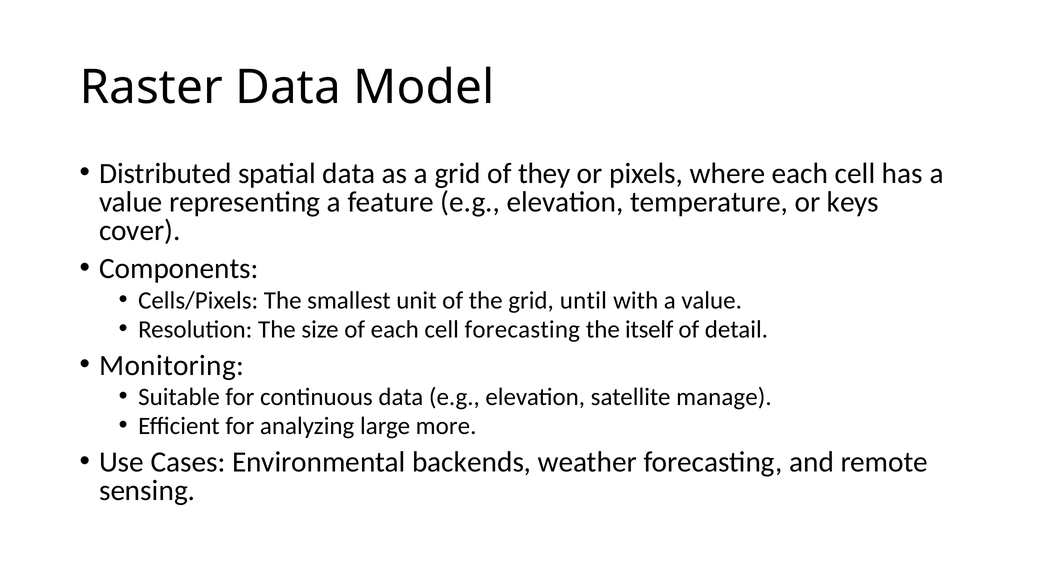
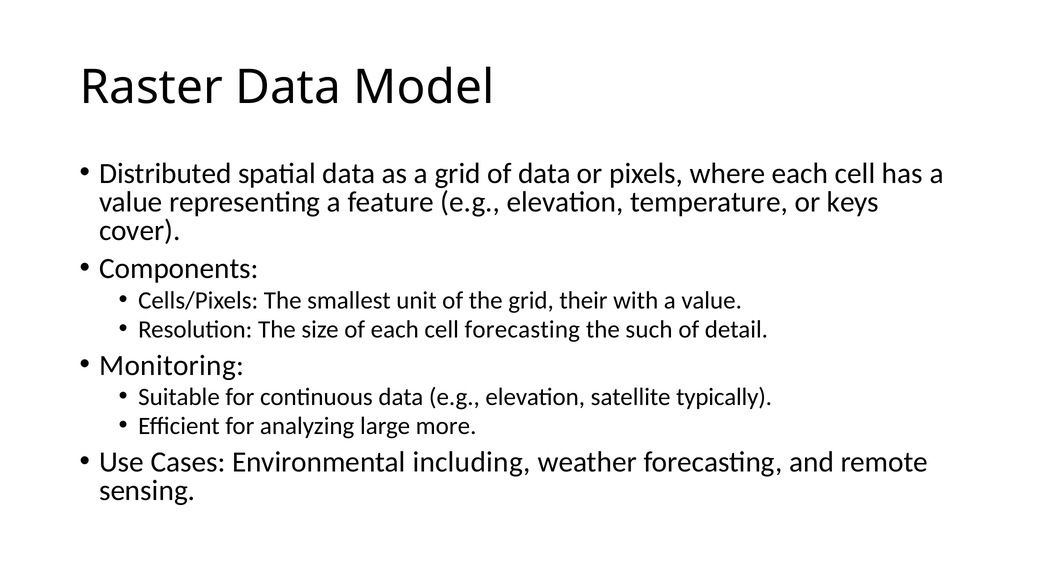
of they: they -> data (544, 173)
until: until -> their (583, 300)
itself: itself -> such (649, 329)
manage: manage -> typically (724, 397)
backends: backends -> including (472, 462)
